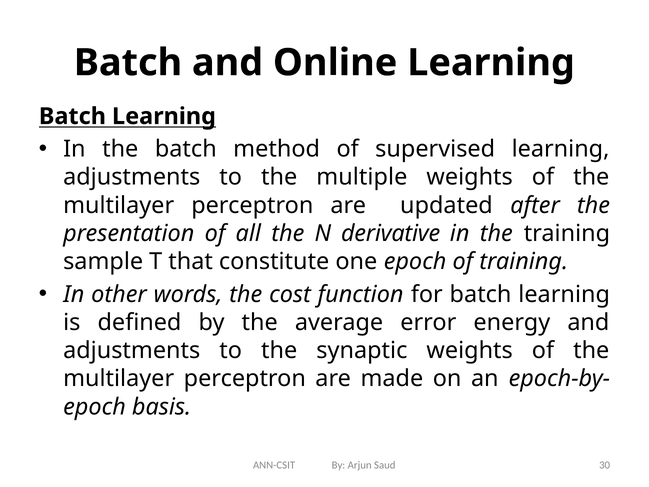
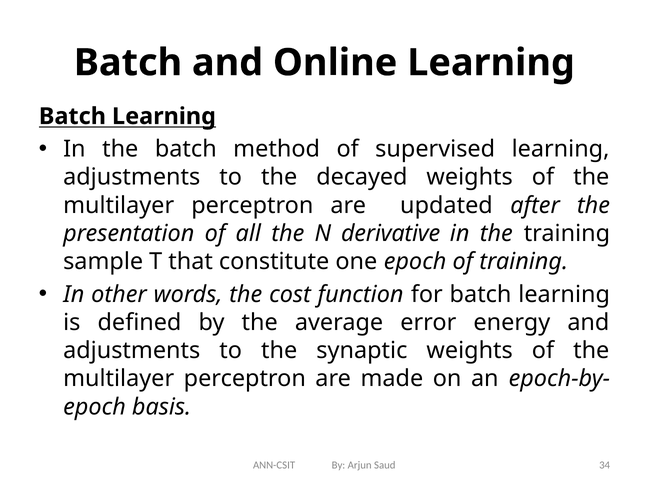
multiple: multiple -> decayed (362, 177)
30: 30 -> 34 (605, 465)
